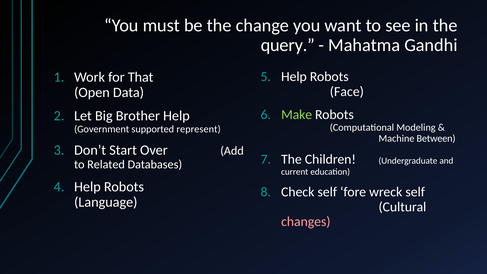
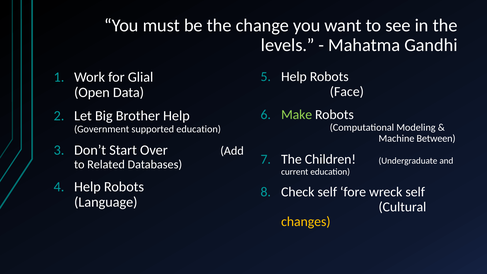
query: query -> levels (288, 45)
That: That -> Glial (141, 77)
supported represent: represent -> education (199, 129)
changes colour: pink -> yellow (306, 222)
